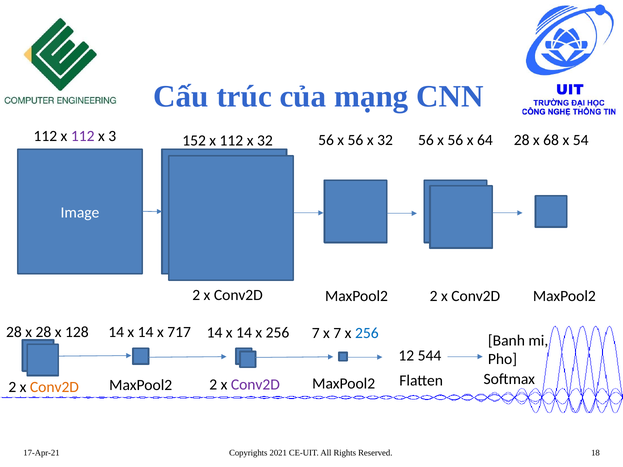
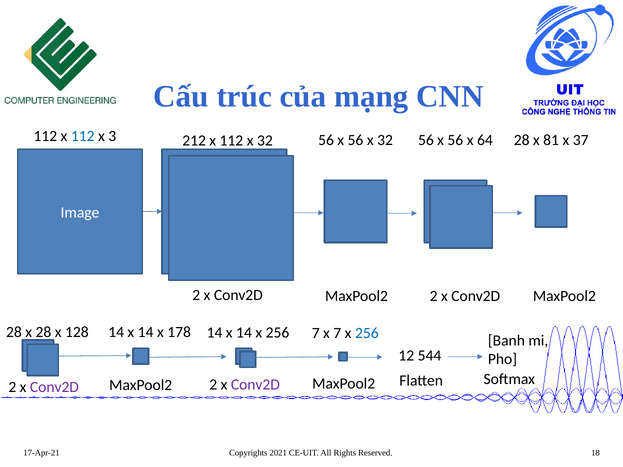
112 colour: purple -> blue (83, 136)
152: 152 -> 212 (194, 141)
68: 68 -> 81 (551, 140)
54: 54 -> 37 (581, 140)
717: 717 -> 178 (179, 332)
Conv2D colour: orange -> purple (54, 387)
